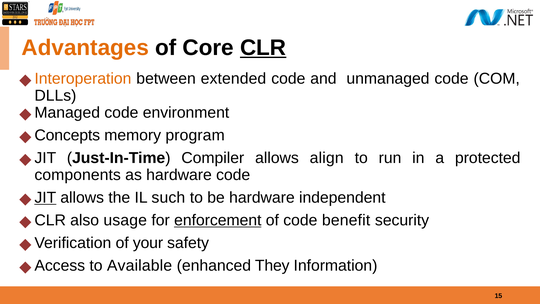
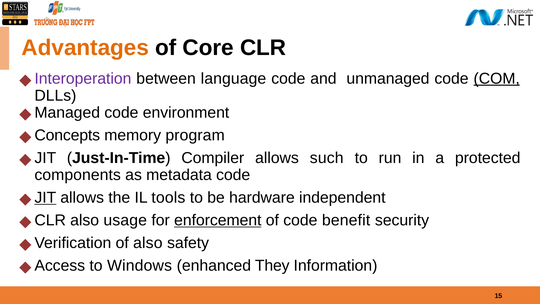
CLR underline: present -> none (263, 48)
Interoperation colour: orange -> purple (83, 78)
extended: extended -> language (233, 78)
COM underline: none -> present (497, 78)
align: align -> such (327, 158)
as hardware: hardware -> metadata (179, 175)
such: such -> tools (168, 197)
of your: your -> also (148, 243)
Available: Available -> Windows (140, 265)
